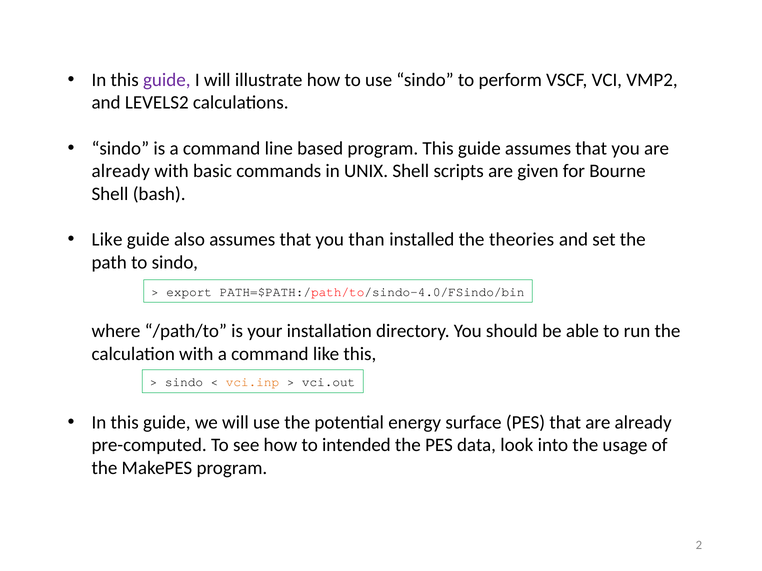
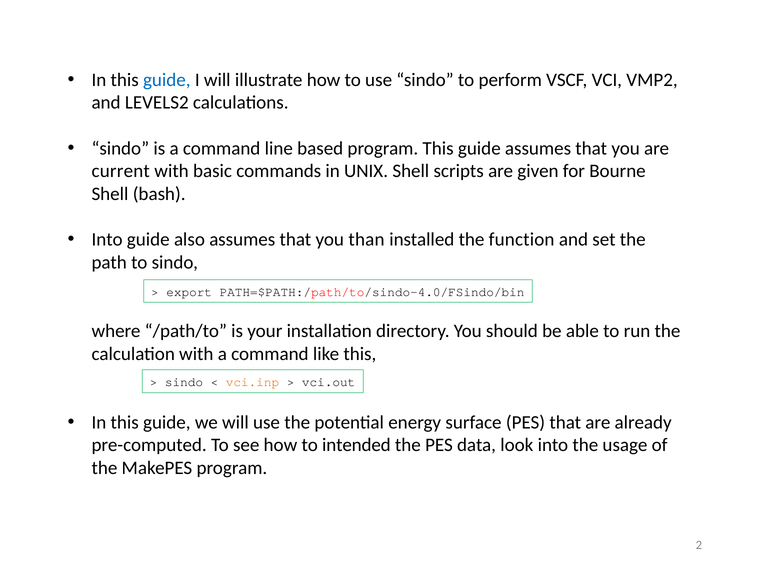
guide colour: purple -> blue (167, 80)
already: already -> current (121, 171)
Like: Like -> Into (107, 240)
theories: theories -> function (522, 240)
